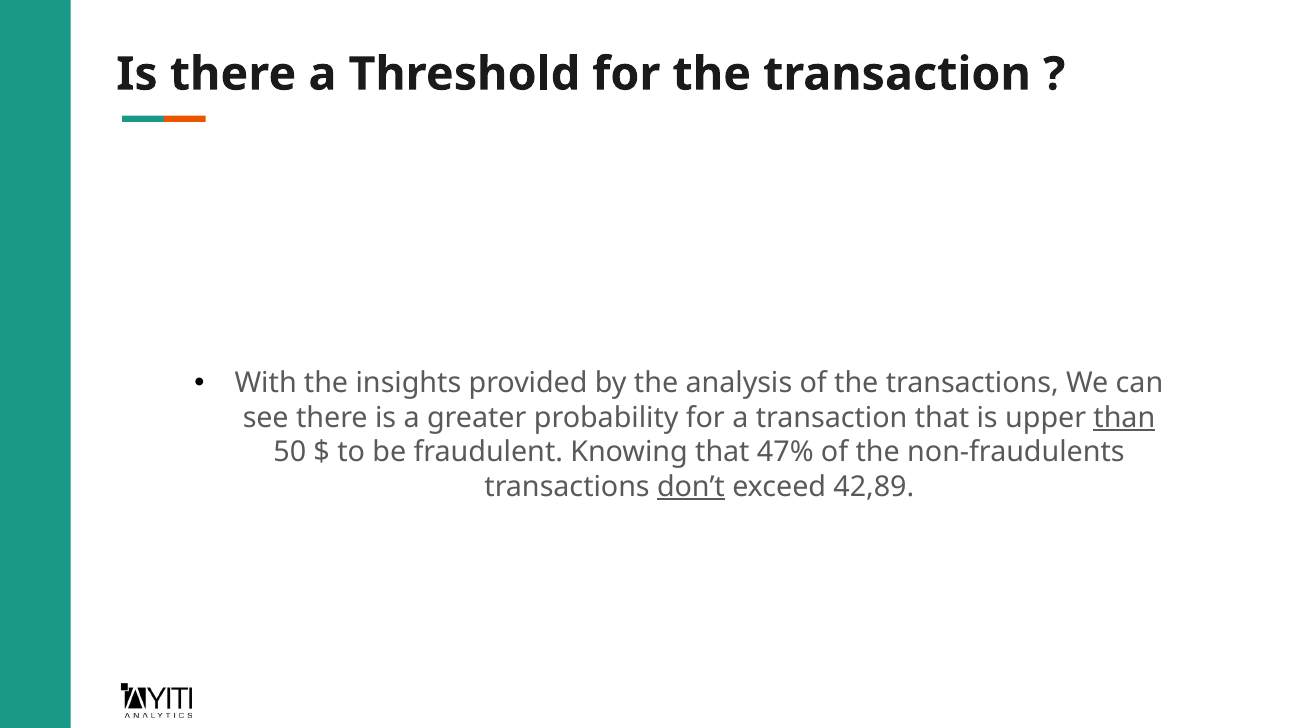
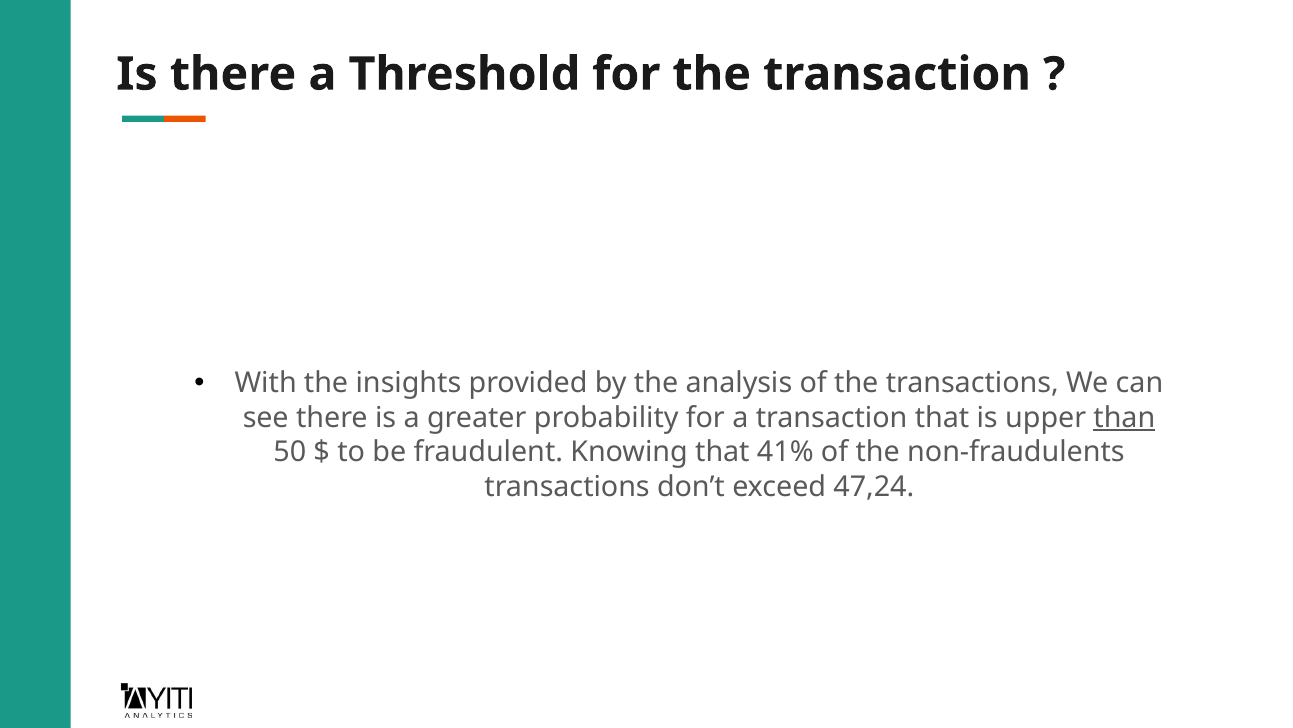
47%: 47% -> 41% (785, 452)
don’t underline: present -> none (691, 486)
42,89: 42,89 -> 47,24 (874, 486)
